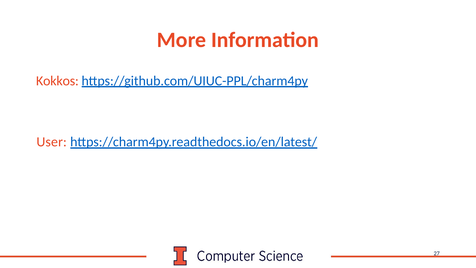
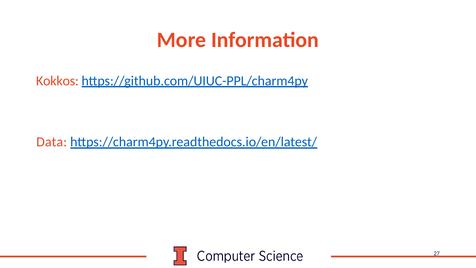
User: User -> Data (52, 142)
